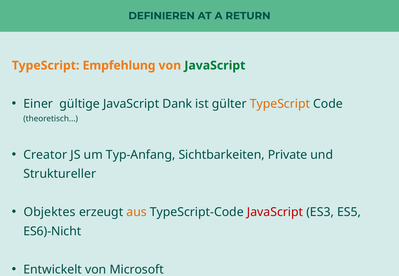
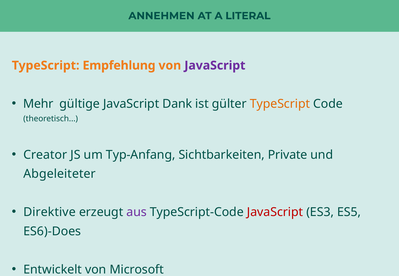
DEFINIEREN: DEFINIEREN -> ANNEHMEN (161, 16)
RETURN: RETURN -> LITERAL (248, 16)
JavaScript colour: green -> purple (215, 66)
Einer: Einer -> Mehr (38, 104)
Struktureller: Struktureller -> Abgeleiteter (60, 174)
Objektes: Objektes -> Direktive (49, 212)
aus colour: orange -> purple (137, 212)
ES6)-Nicht: ES6)-Nicht -> ES6)-Does (52, 231)
